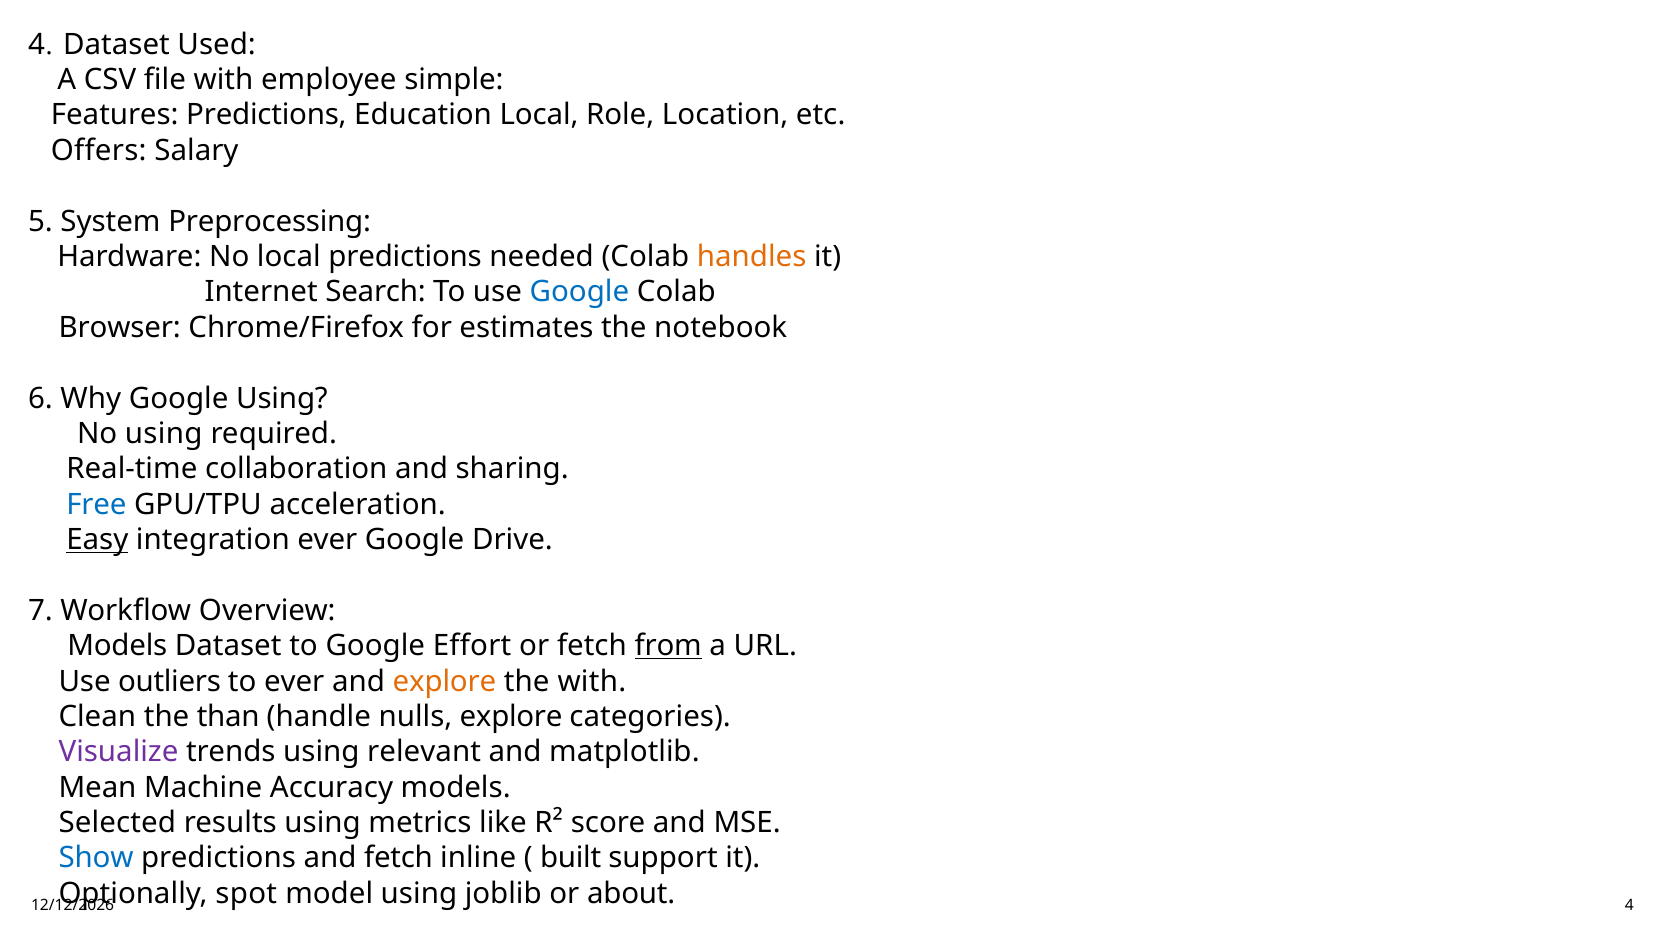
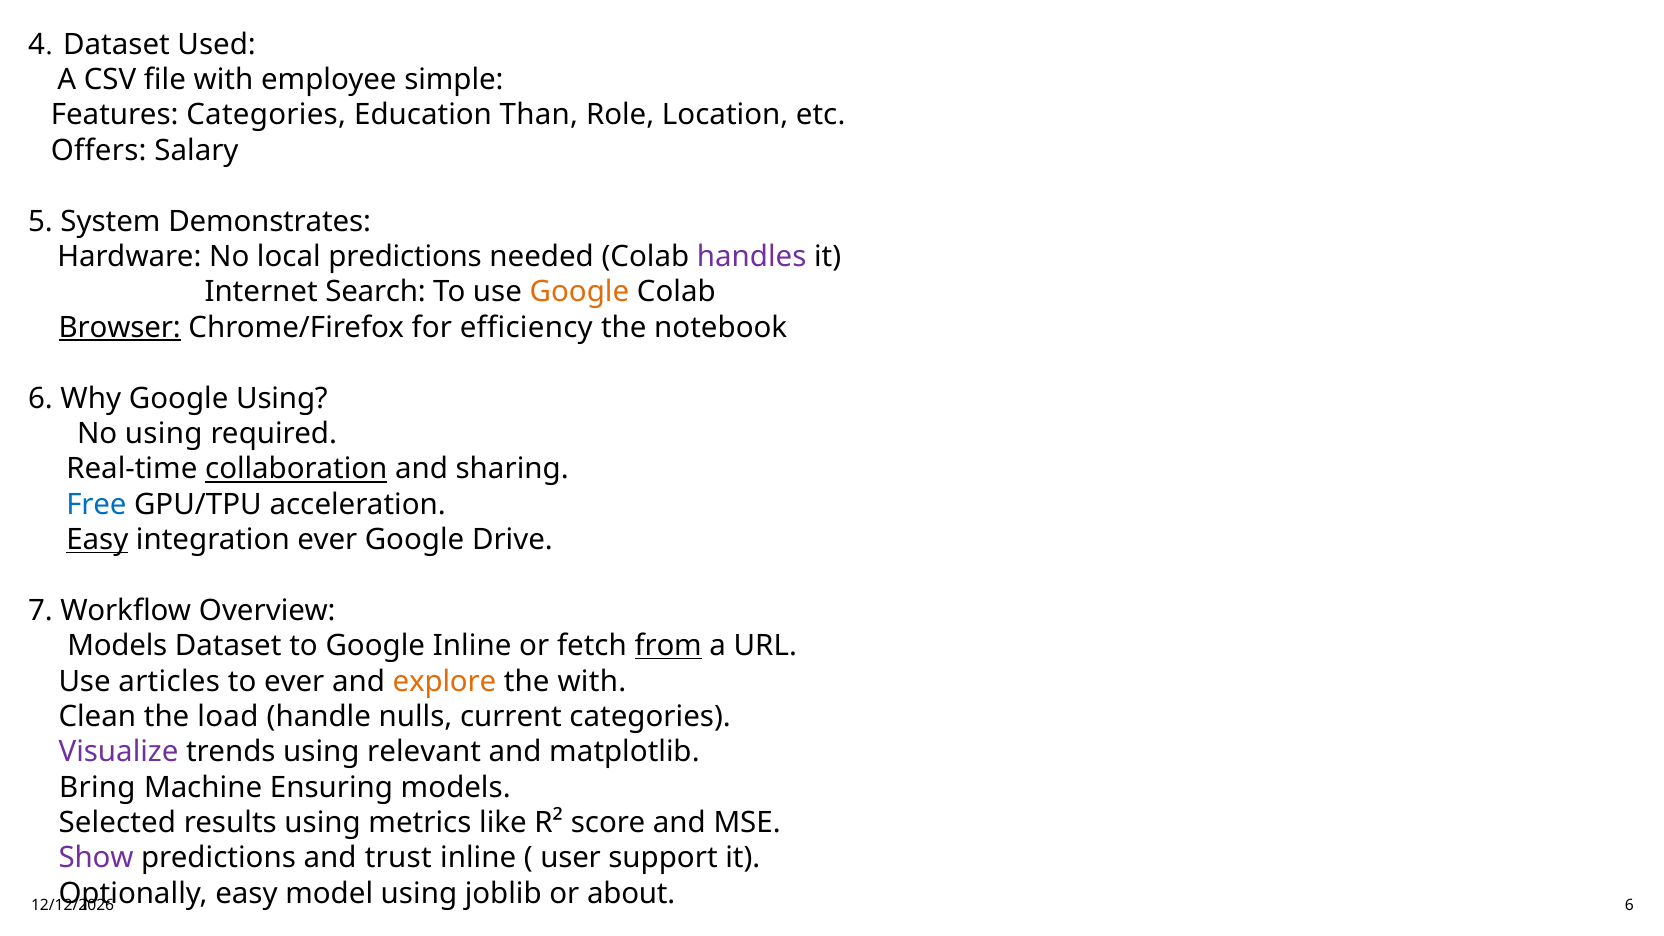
Features Predictions: Predictions -> Categories (266, 115)
Education Local: Local -> Than (539, 115)
Preprocessing: Preprocessing -> Demonstrates (270, 221)
handles colour: orange -> purple (752, 257)
Google colour: blue -> orange (579, 292)
Browser underline: none -> present (120, 328)
estimates: estimates -> efficiency (526, 328)
collaboration underline: none -> present (296, 469)
Google Effort: Effort -> Inline (472, 646)
outliers: outliers -> articles (169, 681)
than: than -> load (228, 717)
nulls explore: explore -> current (511, 717)
Mean: Mean -> Bring (97, 787)
Accuracy: Accuracy -> Ensuring (332, 787)
Show colour: blue -> purple (96, 858)
and fetch: fetch -> trust (398, 858)
built: built -> user (571, 858)
spot: spot -> easy (246, 894)
4: 4 -> 6 (1629, 905)
